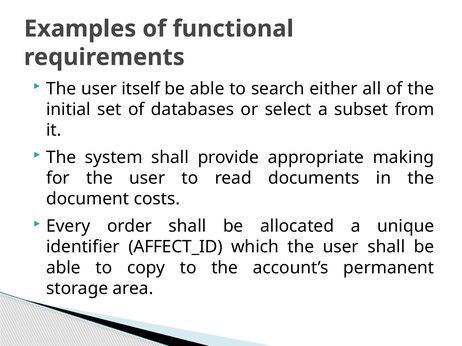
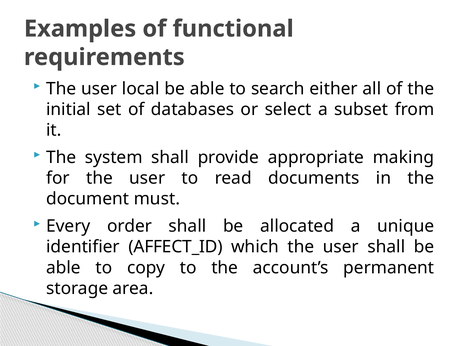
itself: itself -> local (141, 89)
costs: costs -> must (157, 199)
